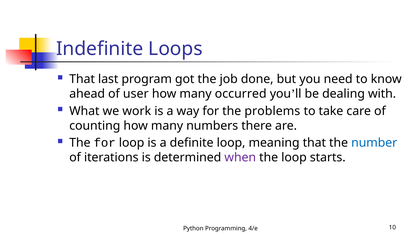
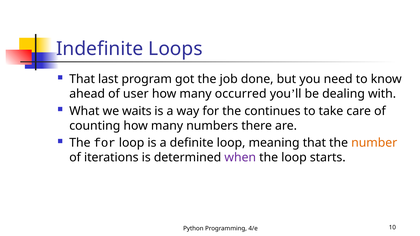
work: work -> waits (137, 111)
problems: problems -> continues (272, 111)
number colour: blue -> orange (374, 143)
